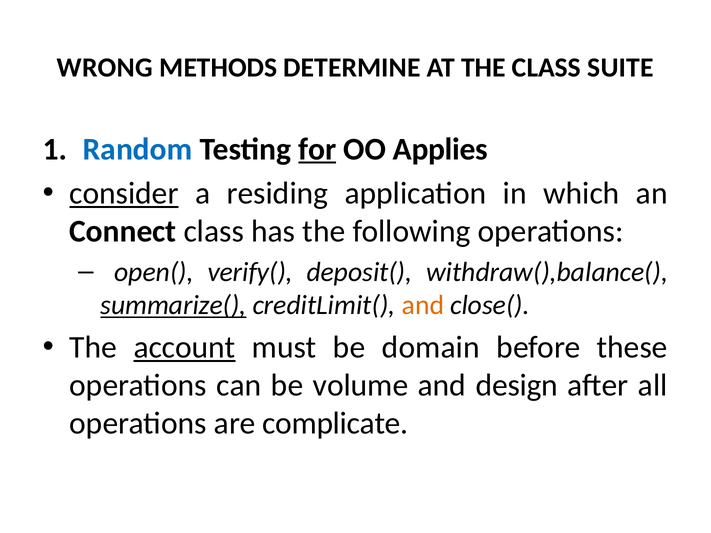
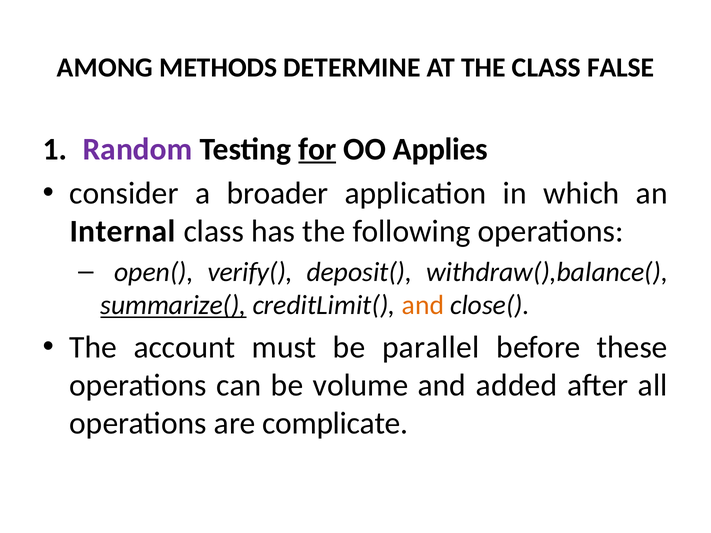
WRONG: WRONG -> AMONG (105, 68)
SUITE: SUITE -> FALSE (621, 68)
Random colour: blue -> purple (138, 149)
consider underline: present -> none (124, 193)
residing: residing -> broader (278, 193)
Connect: Connect -> Internal (123, 231)
account underline: present -> none (184, 348)
domain: domain -> parallel (431, 348)
design: design -> added (517, 385)
